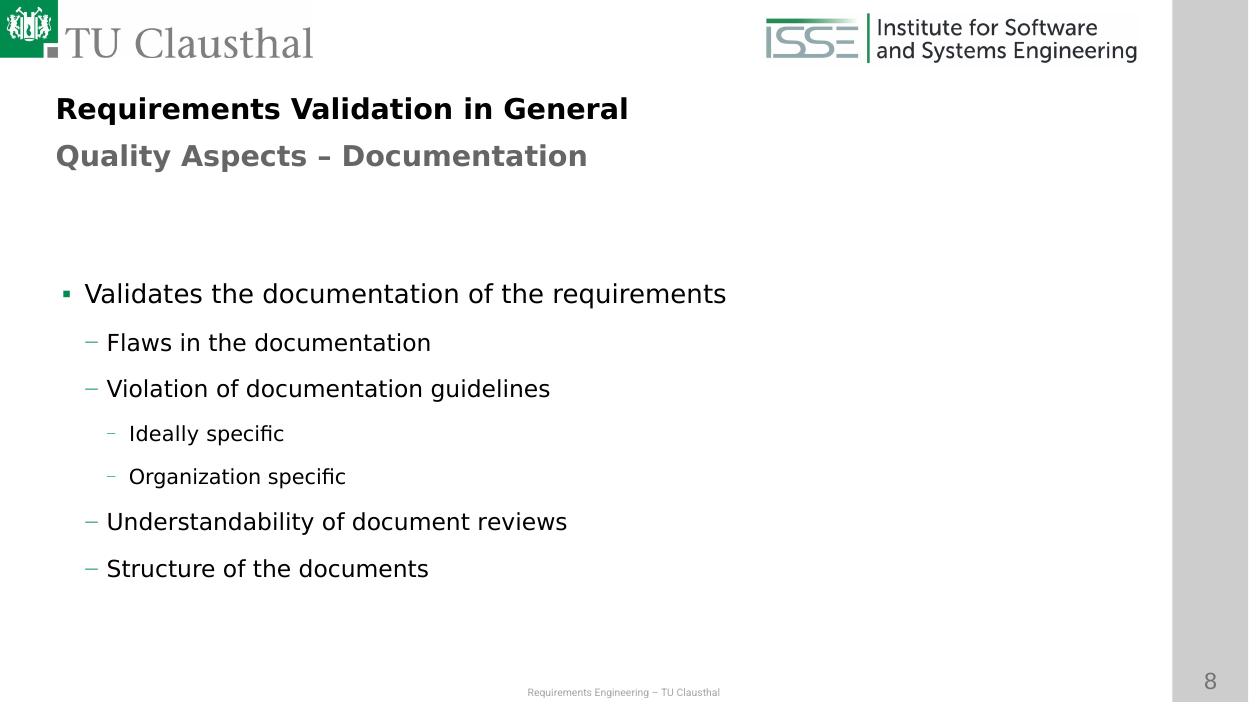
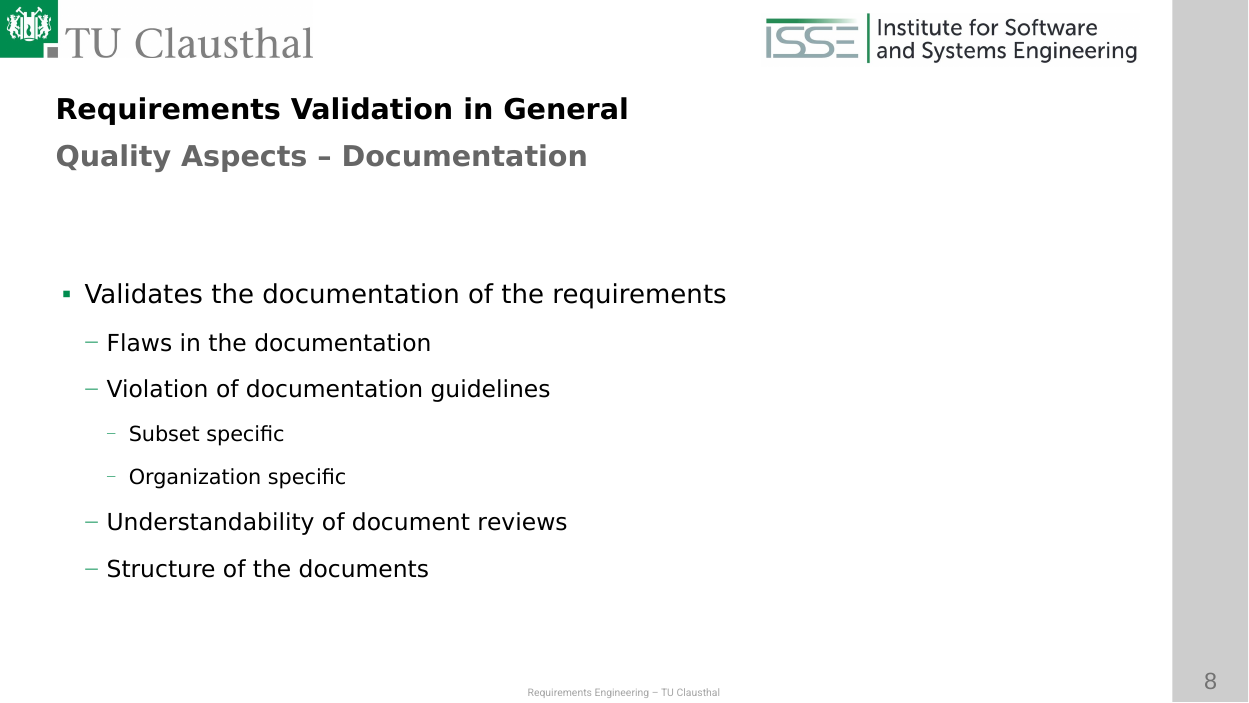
Ideally: Ideally -> Subset (164, 434)
